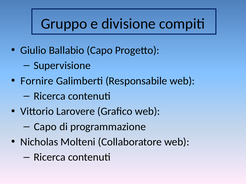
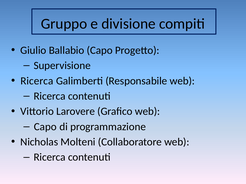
Fornire: Fornire -> Ricerca (37, 81)
